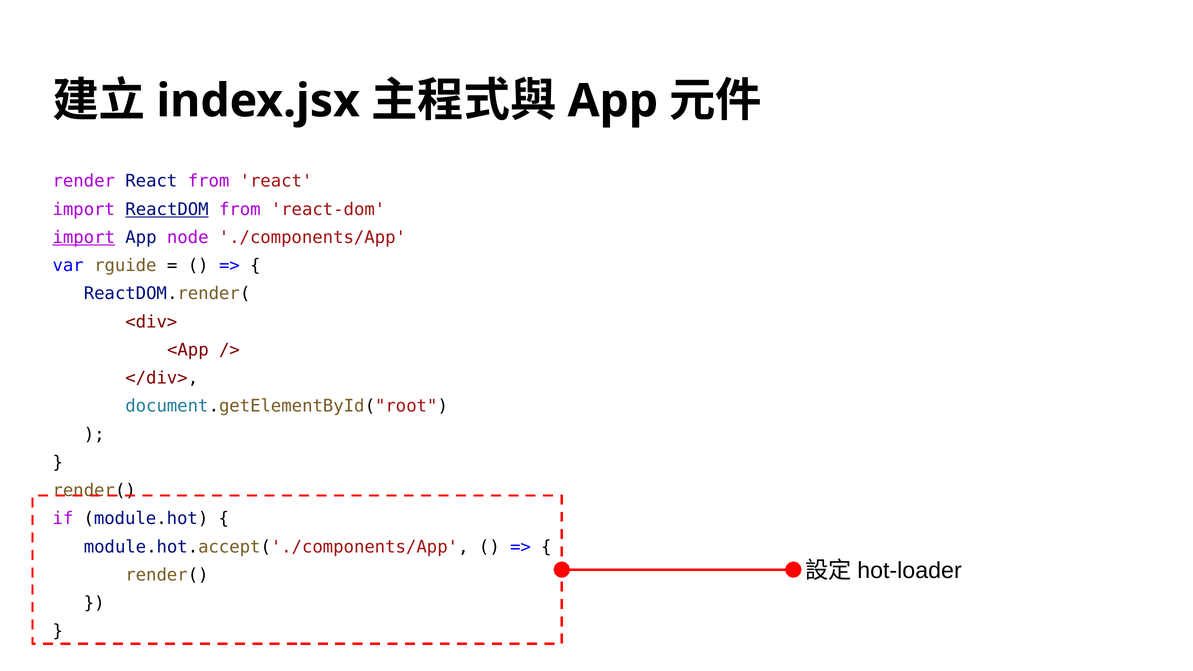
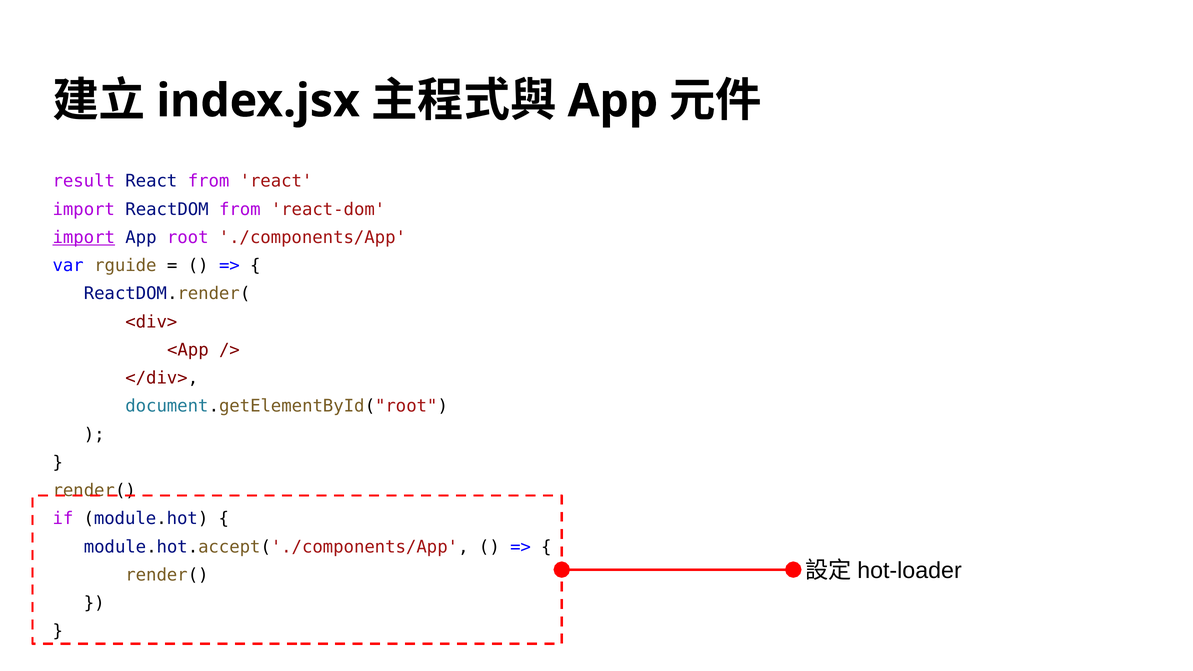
render: render -> result (84, 181)
ReactDOM underline: present -> none (167, 209)
node: node -> root (188, 237)
